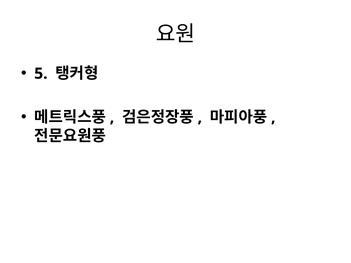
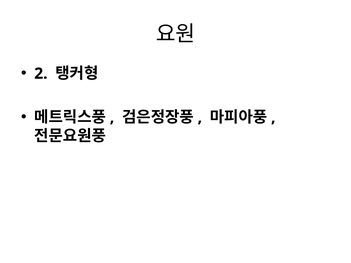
5: 5 -> 2 (41, 74)
